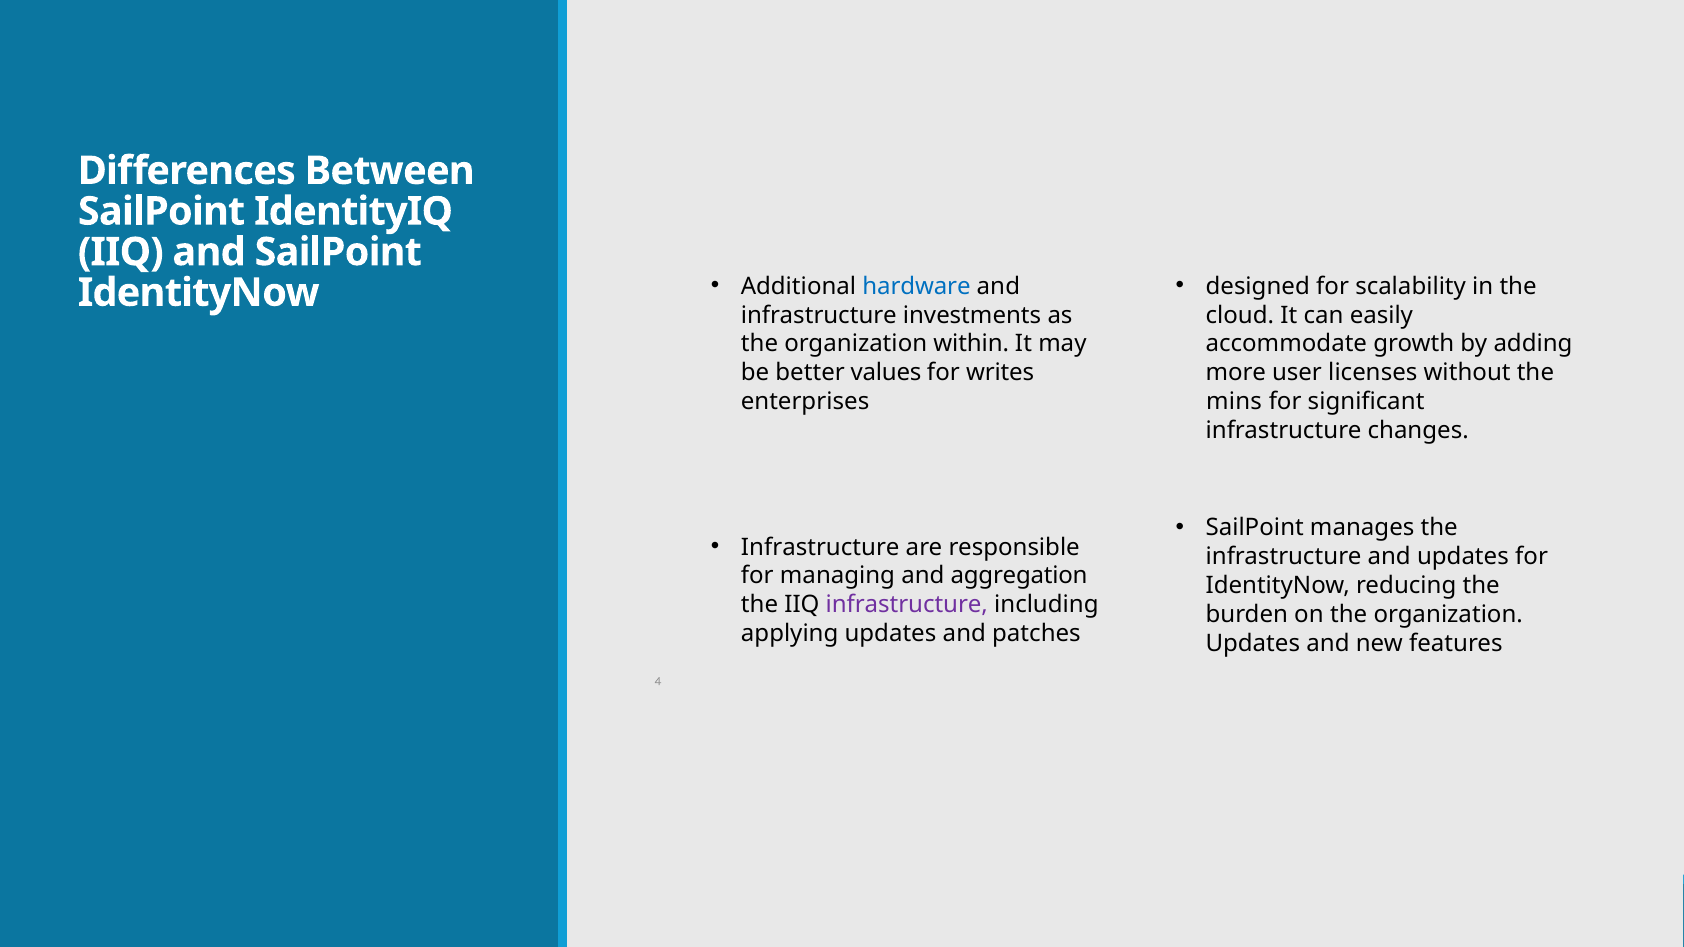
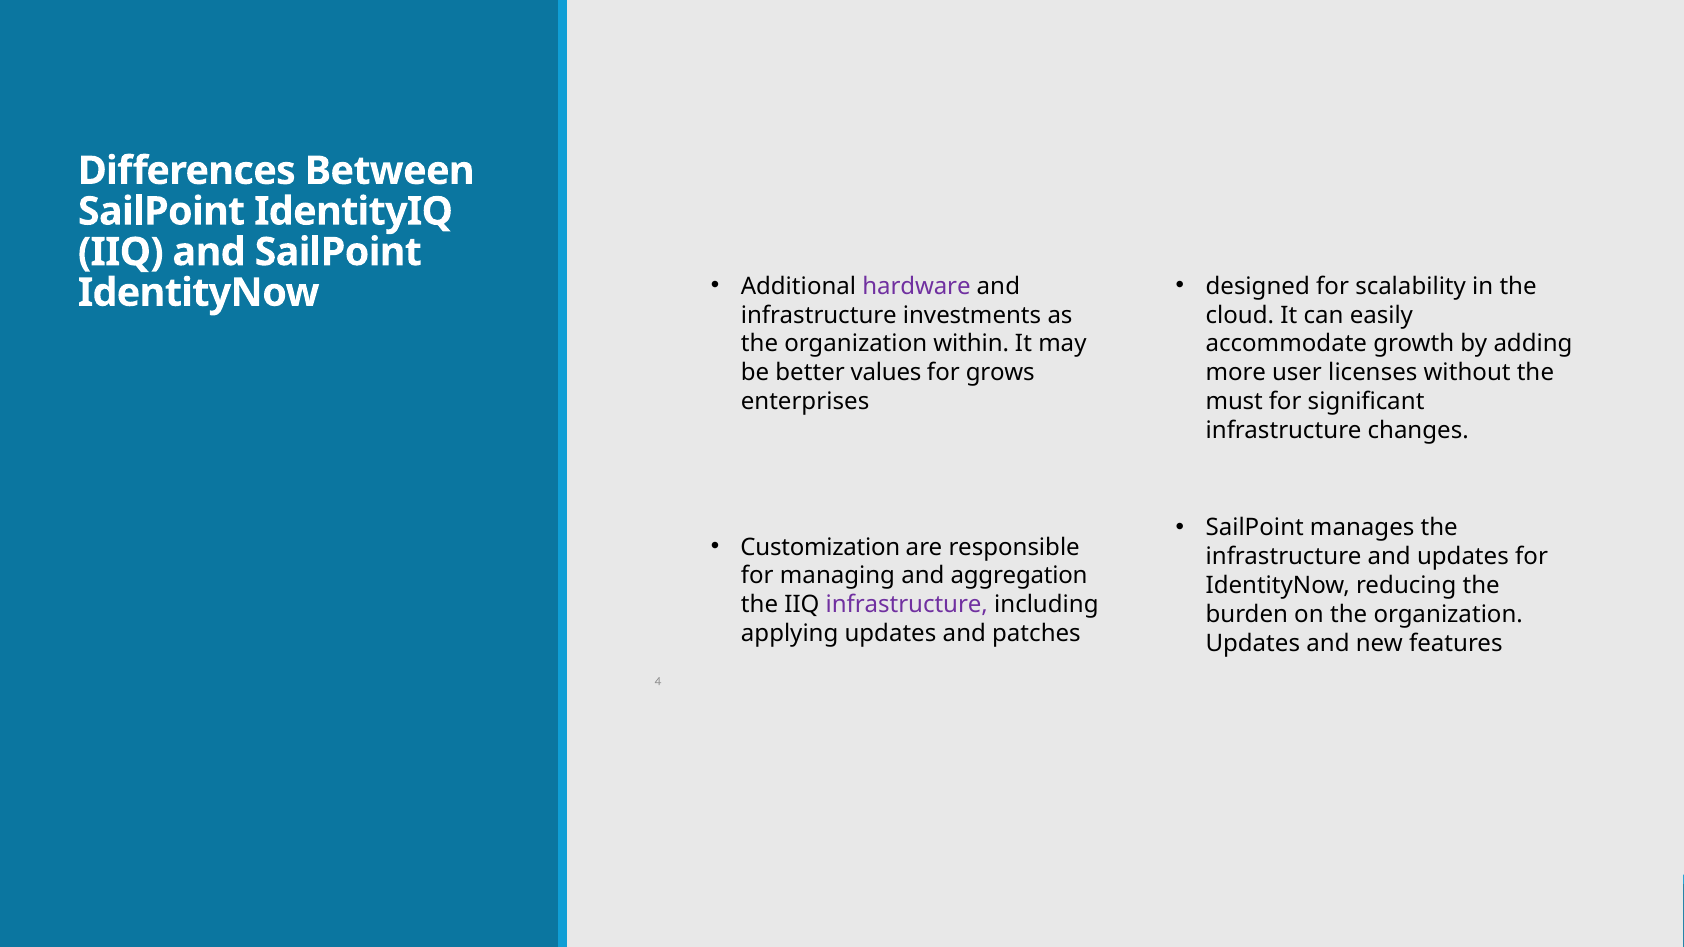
hardware colour: blue -> purple (917, 286)
writes: writes -> grows (1000, 373)
mins: mins -> must (1234, 402)
Infrastructure: Infrastructure -> Customization (820, 547)
